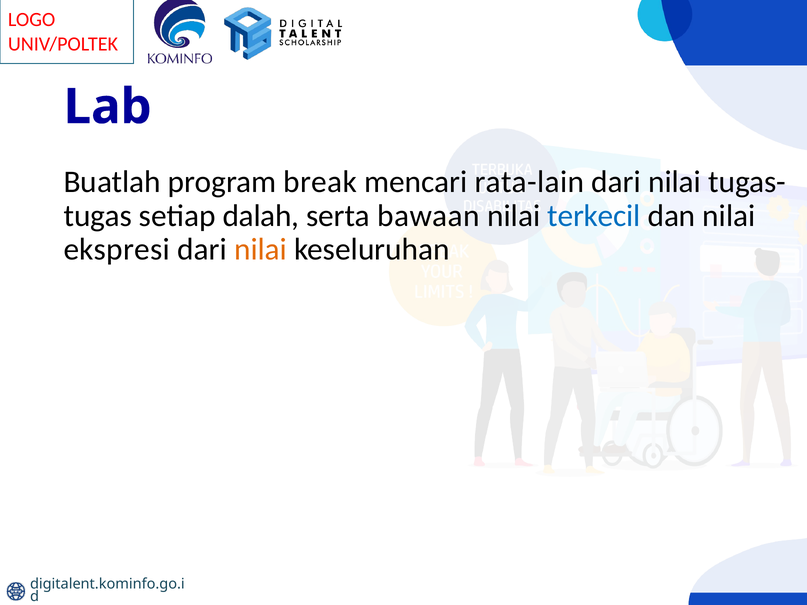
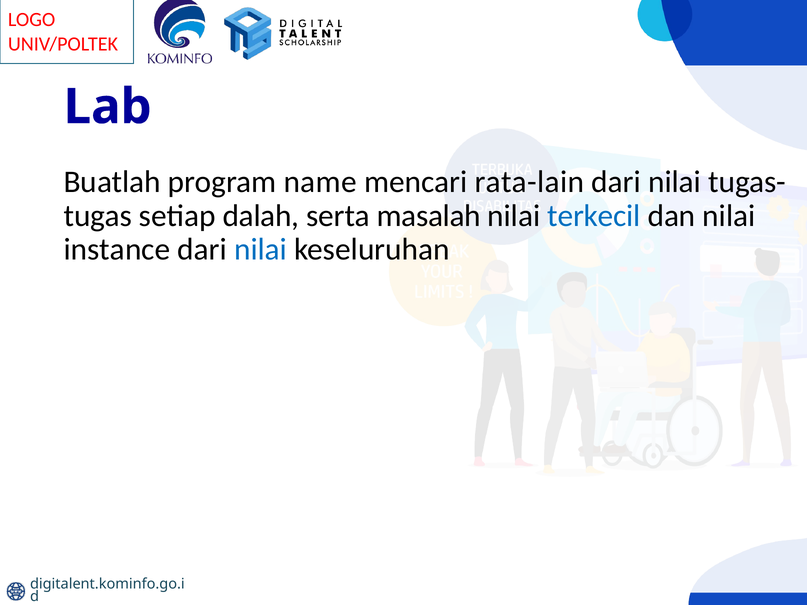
break: break -> name (320, 182)
bawaan: bawaan -> masalah (429, 216)
ekspresi: ekspresi -> instance (117, 250)
nilai colour: orange -> blue (261, 250)
